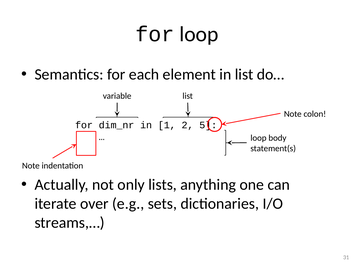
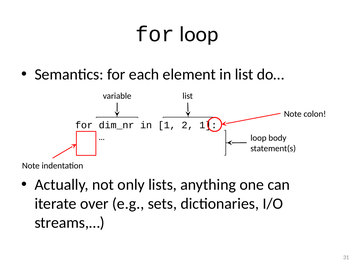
2 5: 5 -> 1 (208, 125)
